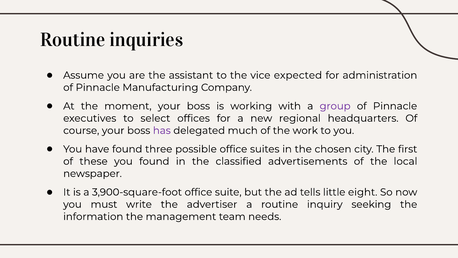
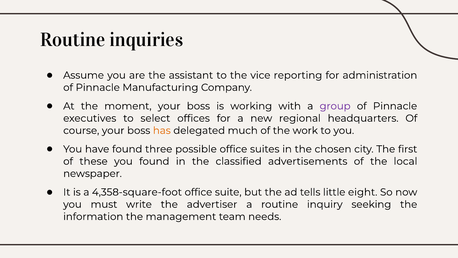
expected: expected -> reporting (298, 75)
has colour: purple -> orange (162, 130)
3,900-square-foot: 3,900-square-foot -> 4,358-square-foot (137, 192)
